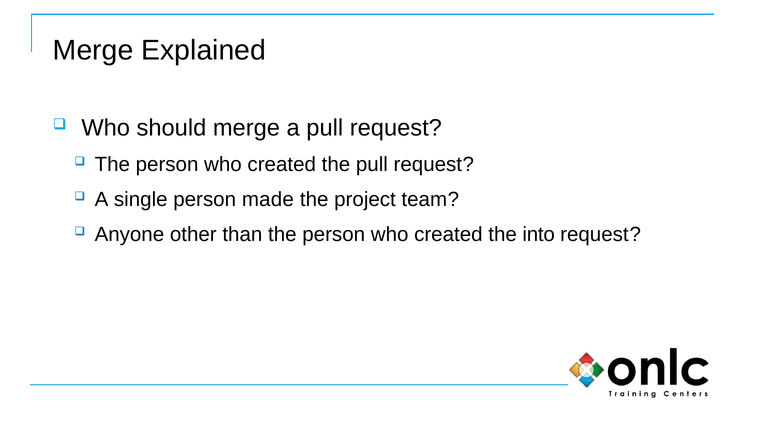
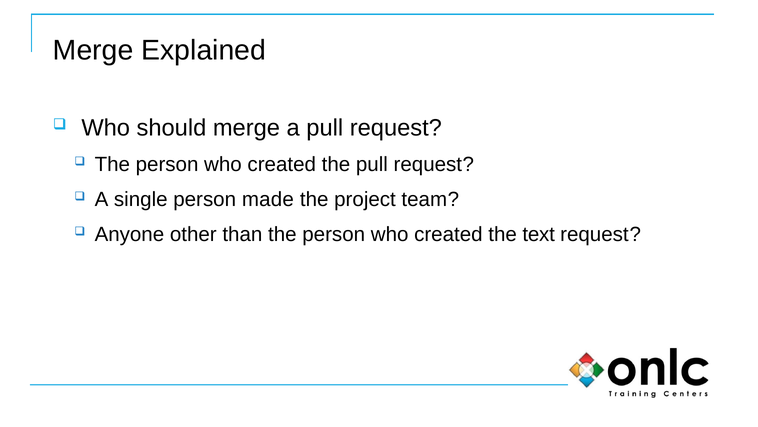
into: into -> text (539, 234)
